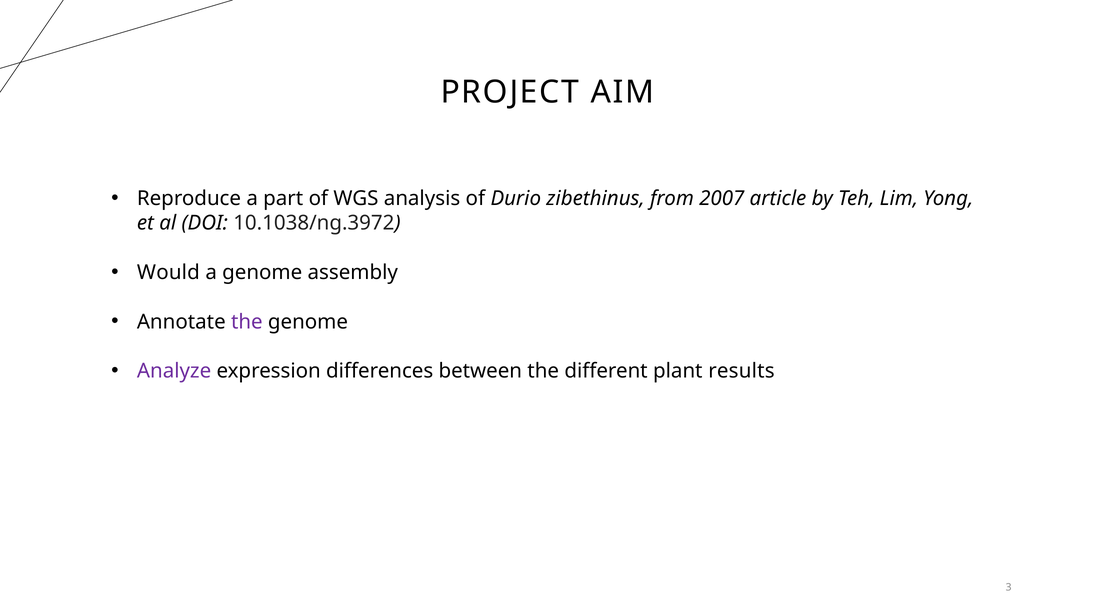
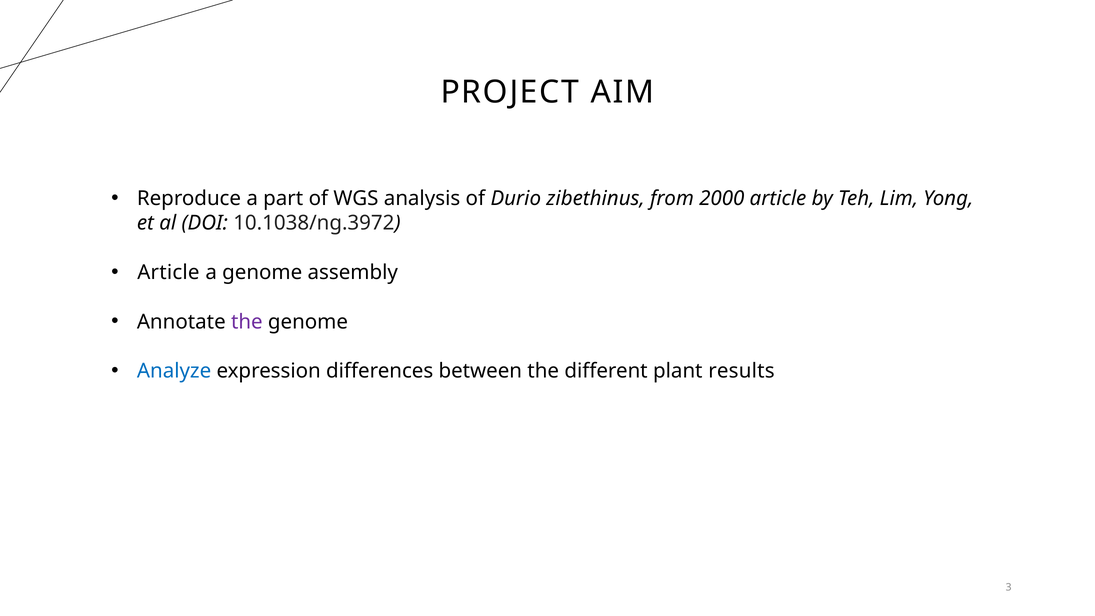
2007: 2007 -> 2000 (722, 199)
Would: Would -> Article (168, 272)
Analyze colour: purple -> blue (174, 371)
